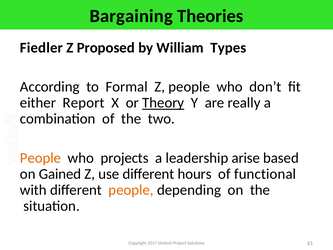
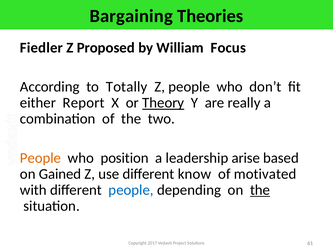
Types: Types -> Focus (228, 48)
Formal: Formal -> Totally (127, 87)
projects: projects -> position (125, 158)
hours: hours -> know (195, 174)
functional: functional -> motivated (265, 174)
people colour: orange -> blue (131, 190)
the underline: none -> present (260, 190)
